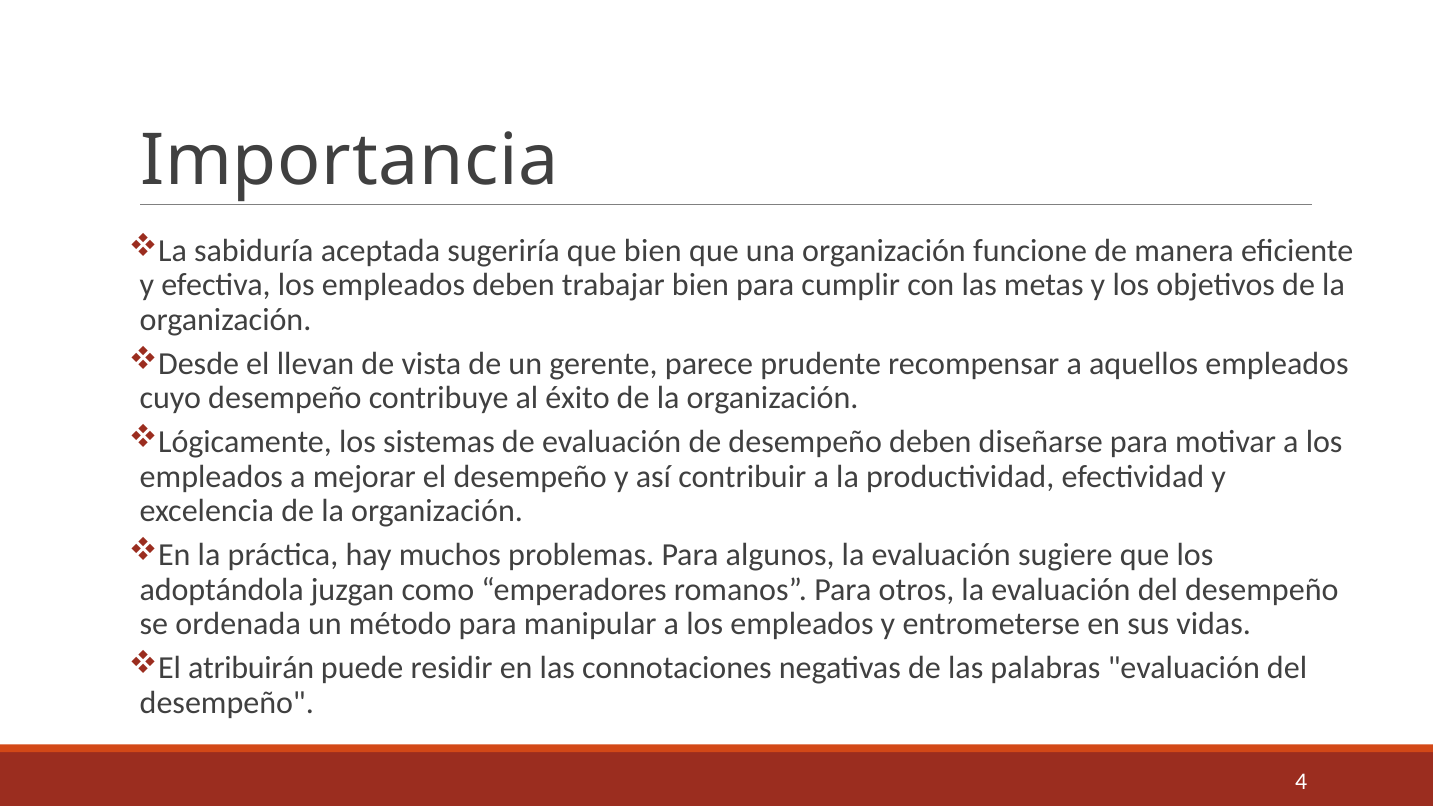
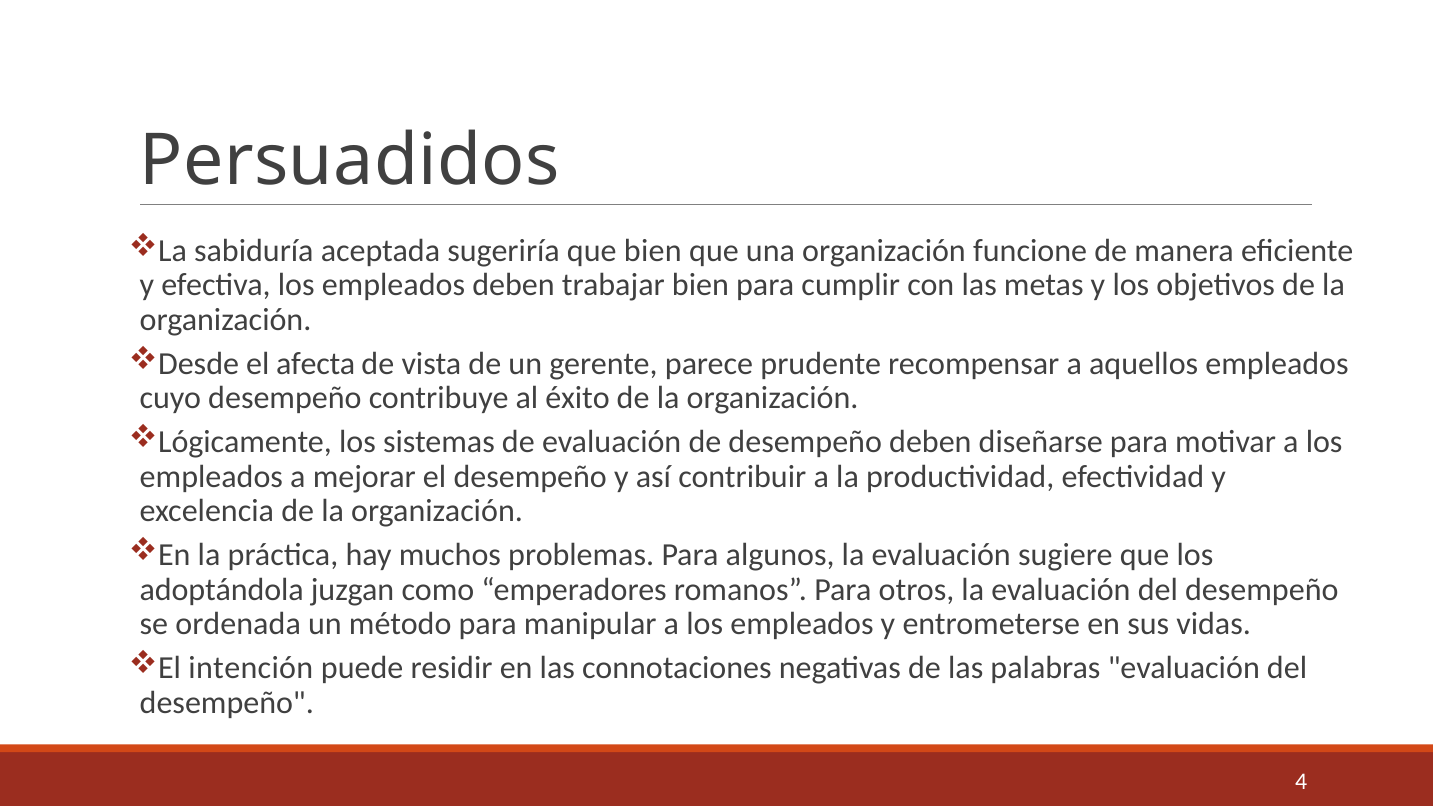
Importancia: Importancia -> Persuadidos (350, 161)
llevan: llevan -> afecta (316, 364)
atribuirán: atribuirán -> intención (251, 668)
